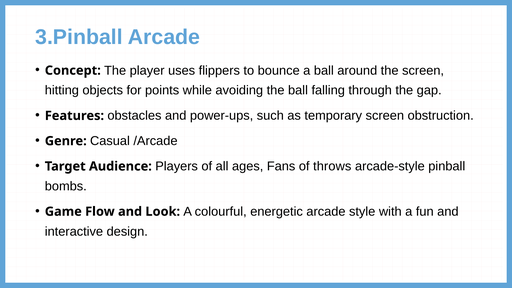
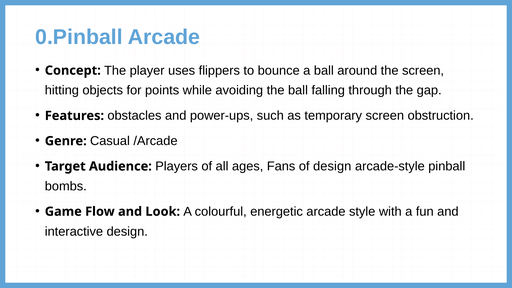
3.Pinball: 3.Pinball -> 0.Pinball (79, 37)
of throws: throws -> design (332, 166)
